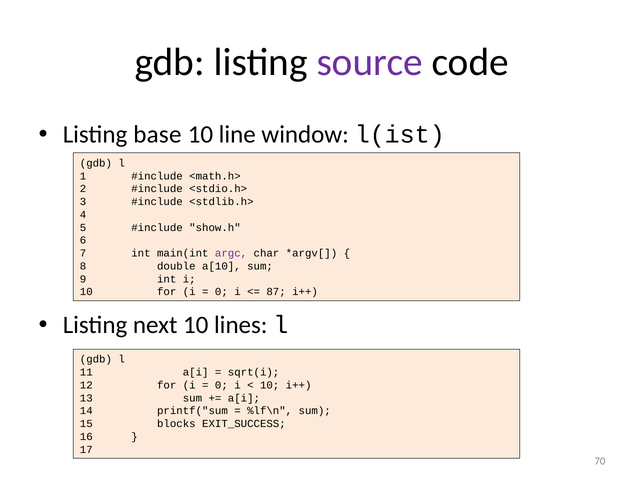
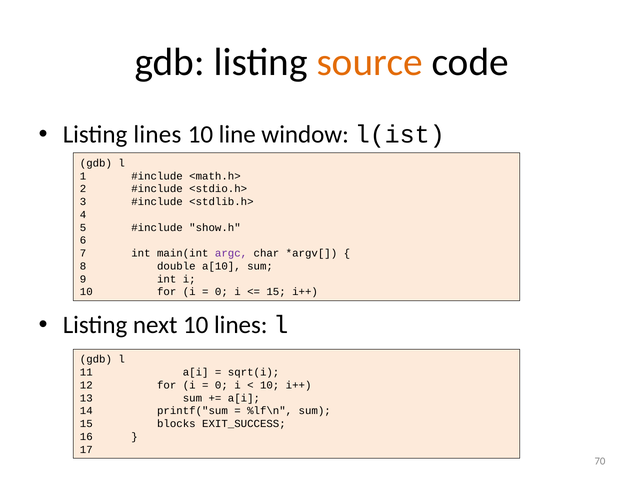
source colour: purple -> orange (370, 62)
Listing base: base -> lines (157, 135)
87: 87 -> 15 (276, 292)
